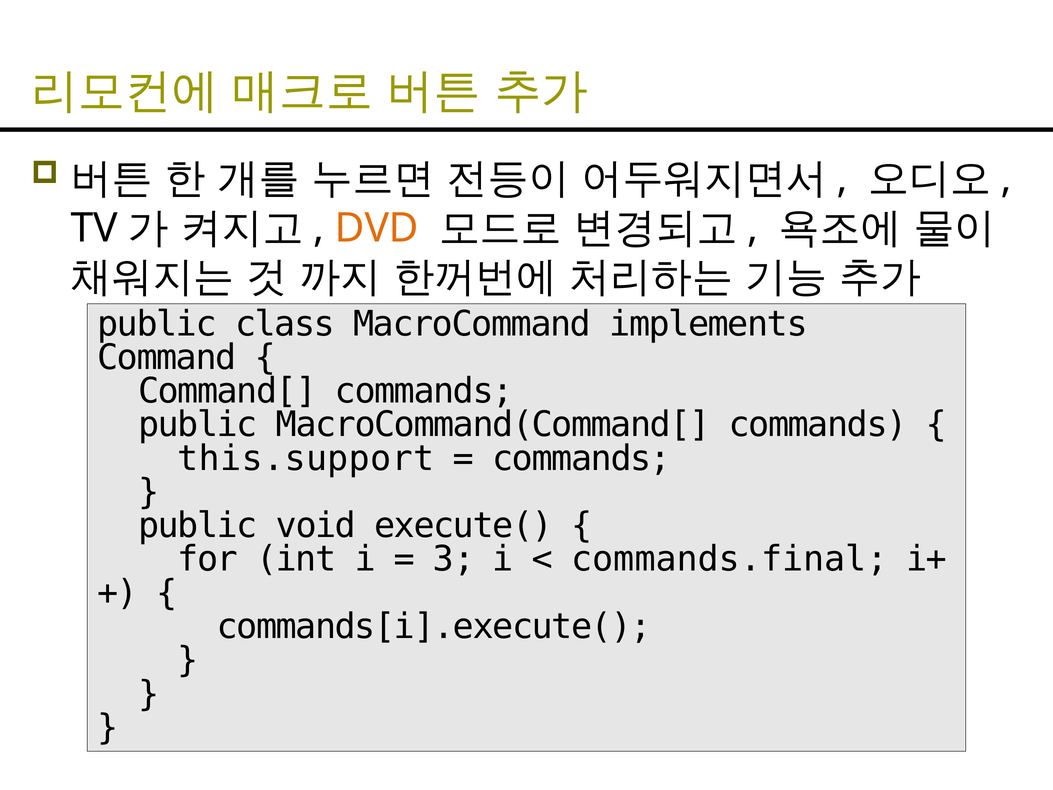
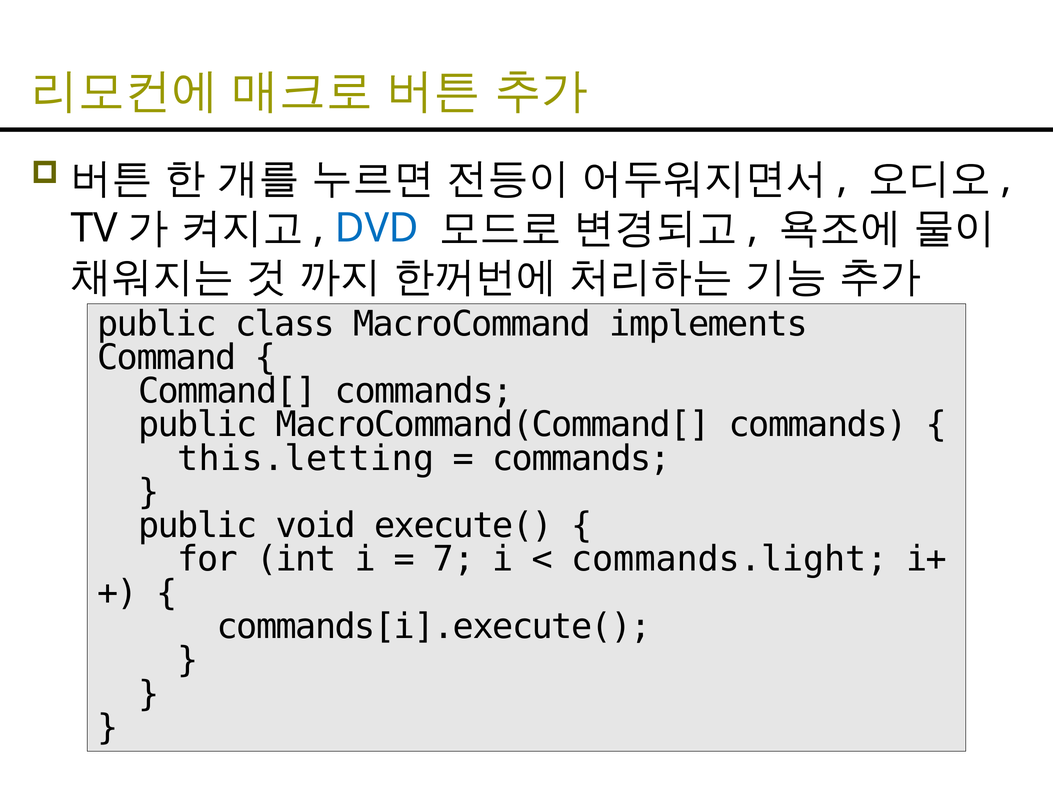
DVD colour: orange -> blue (377, 228)
this.support: this.support -> this.letting (306, 458)
3: 3 -> 7 (454, 559)
commands.final: commands.final -> commands.light (729, 559)
